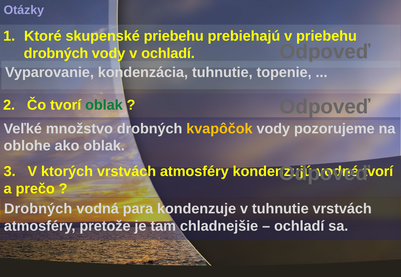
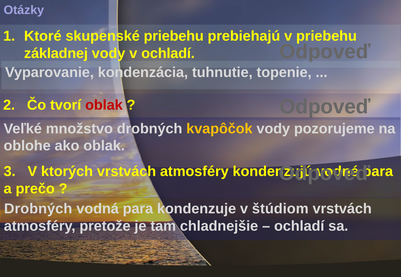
drobných: drobných -> základnej (56, 53)
oblak colour: green -> red (104, 105)
tvorí: tvorí -> para (378, 172)
v tuhnutie: tuhnutie -> štúdiom (280, 209)
